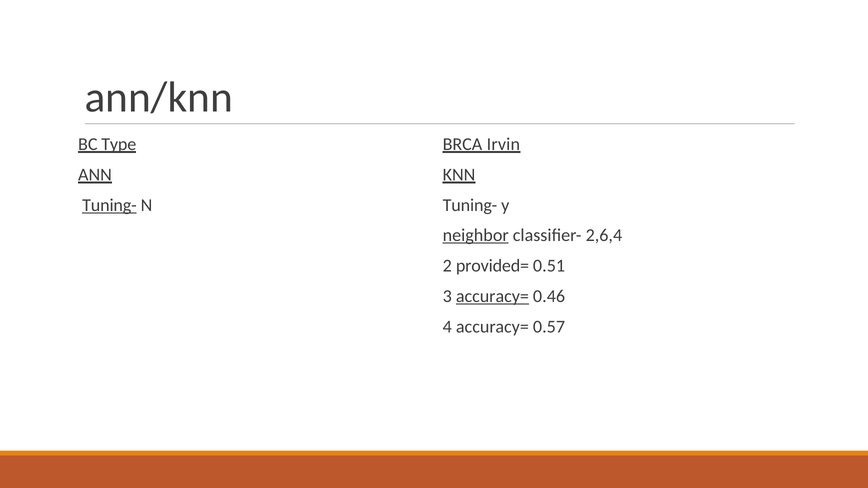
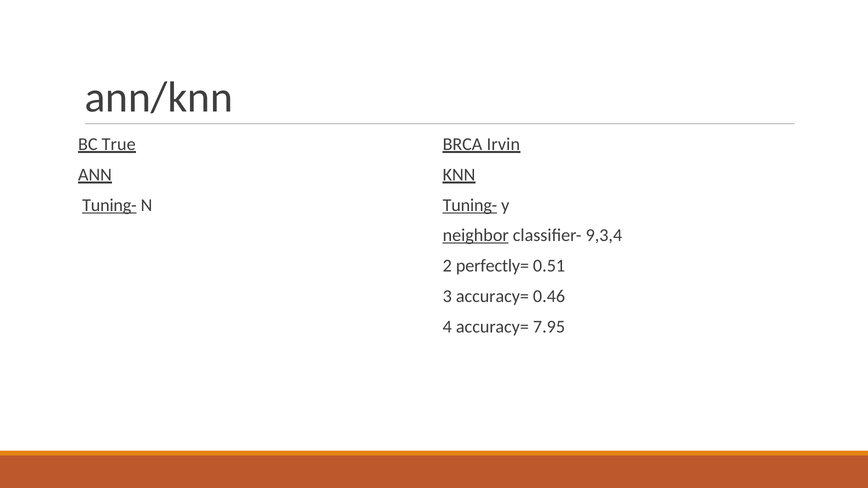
Type: Type -> True (119, 144)
Tuning- underline: none -> present (470, 205)
2,6,4: 2,6,4 -> 9,3,4 (604, 236)
provided=: provided= -> perfectly= (492, 266)
accuracy= underline: present -> none (492, 296)
0.57: 0.57 -> 7.95 (549, 327)
